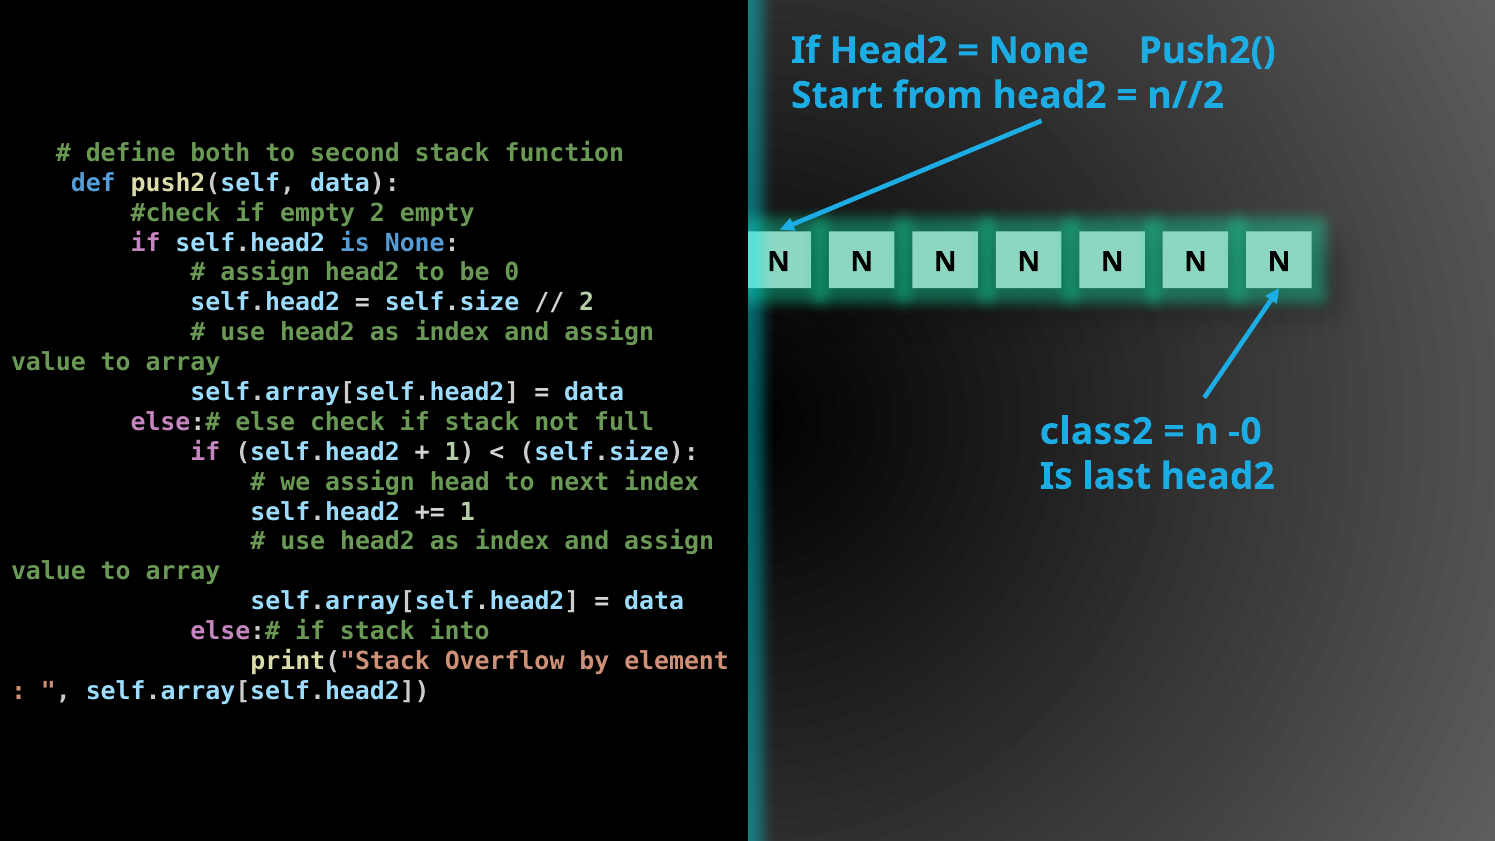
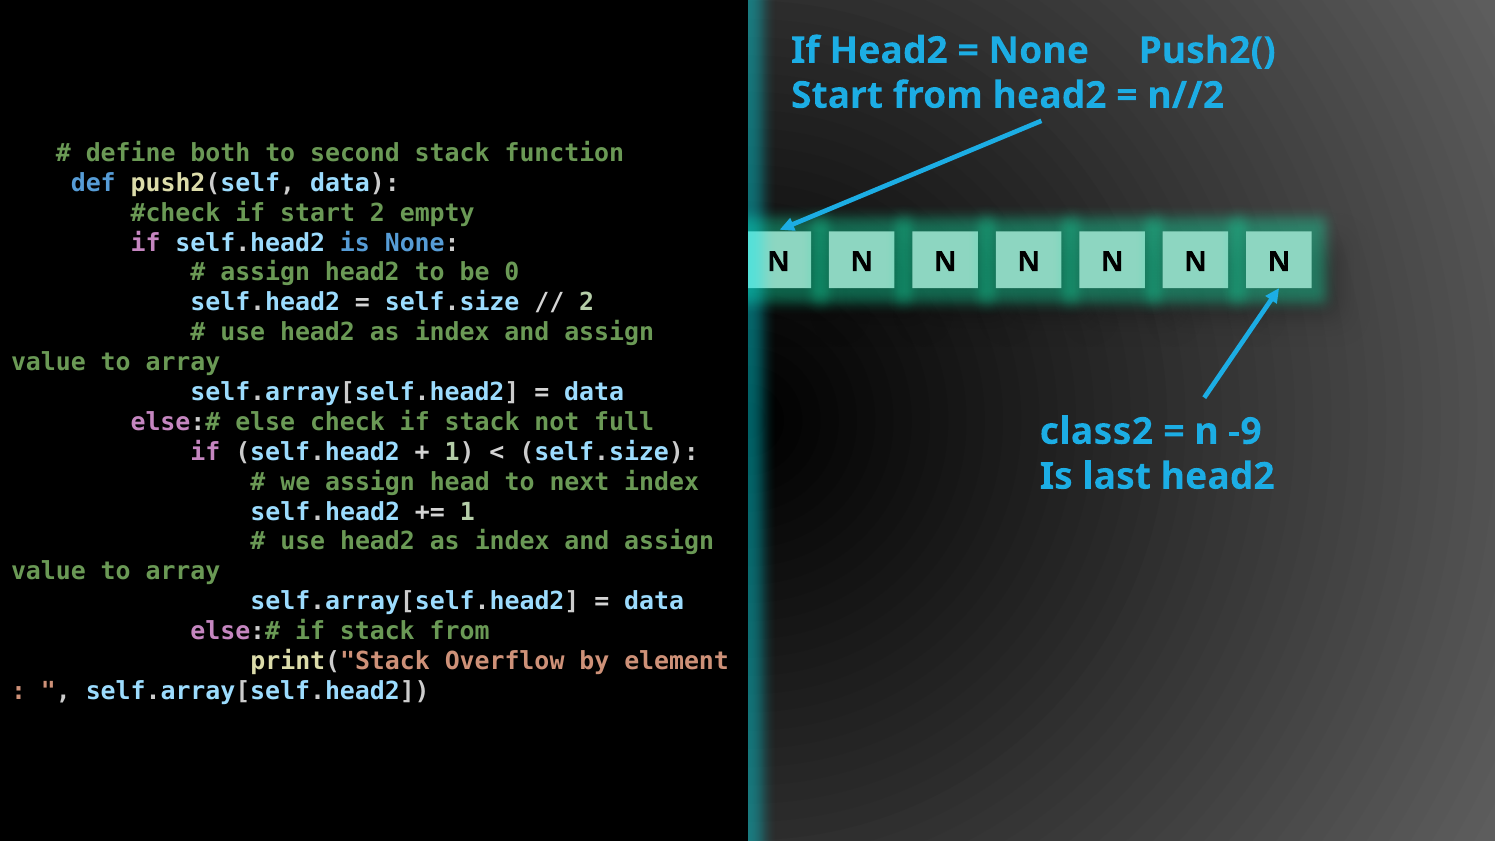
if empty: empty -> start (318, 213)
-0: -0 -> -9 (1245, 432)
into: into -> from (460, 631)
